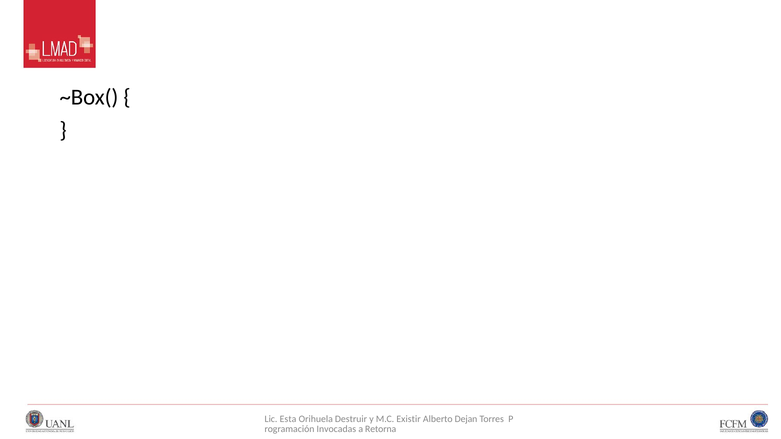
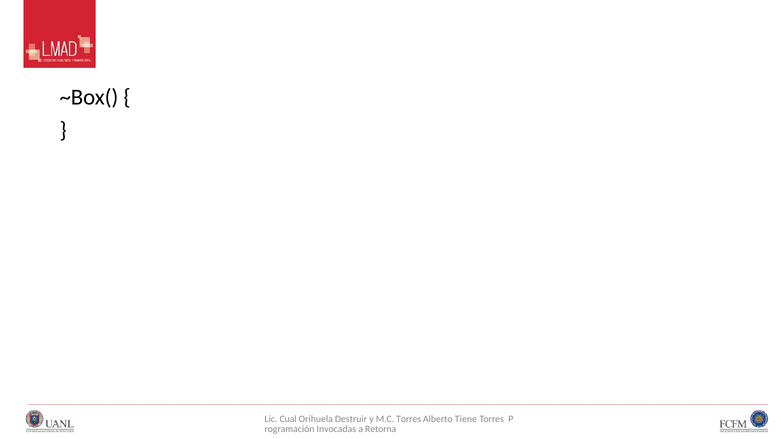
Esta: Esta -> Cual (288, 419)
M.C Existir: Existir -> Torres (409, 419)
Dejan: Dejan -> Tiene (466, 419)
